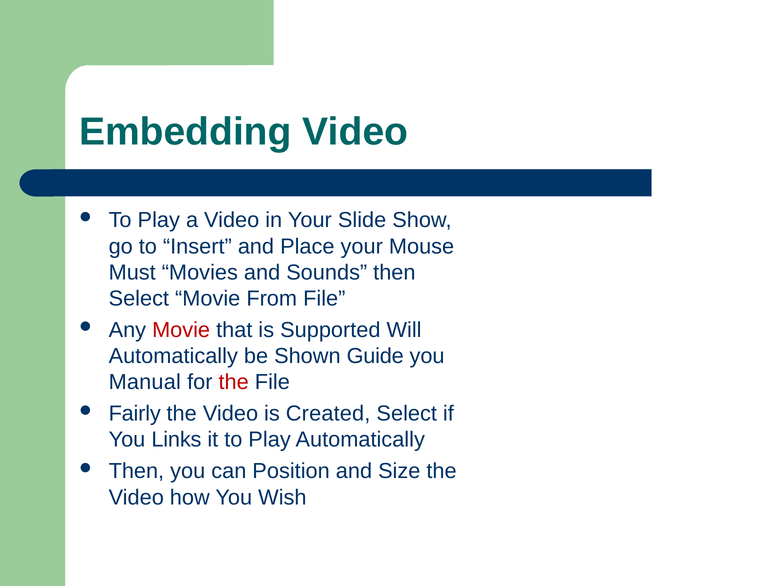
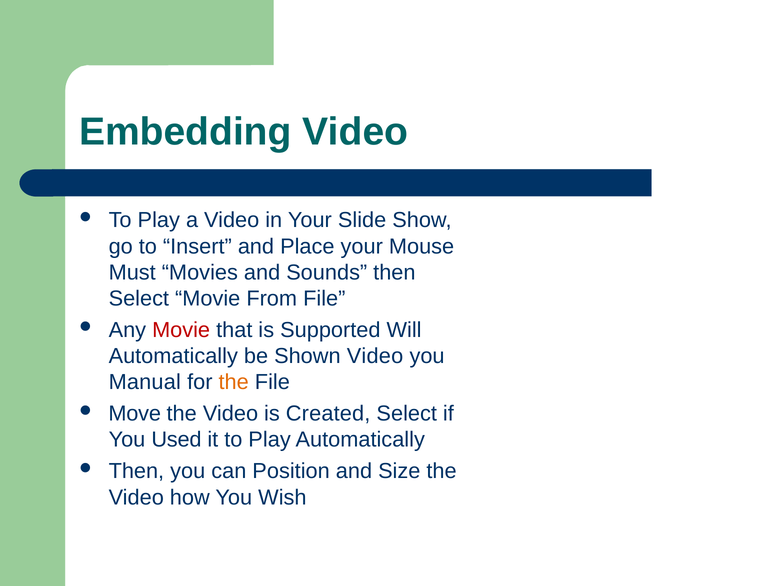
Shown Guide: Guide -> Video (375, 356)
the colour: red -> orange (234, 383)
Fairly: Fairly -> Move (135, 414)
Links: Links -> Used (176, 440)
